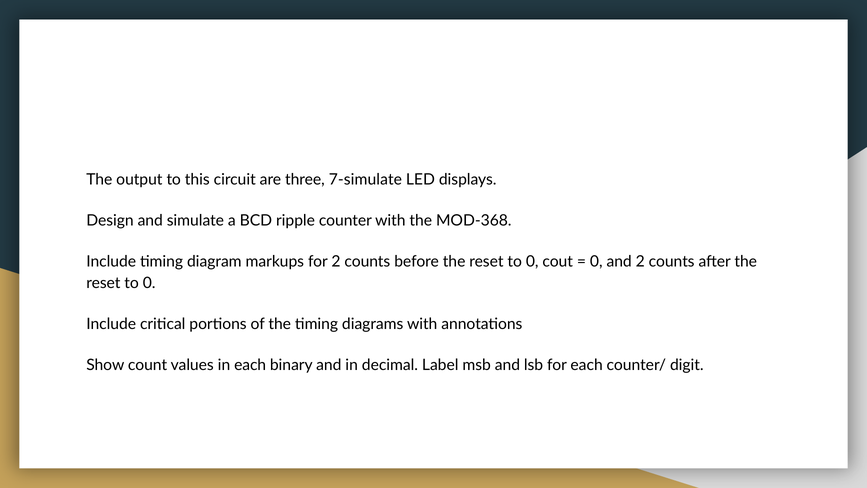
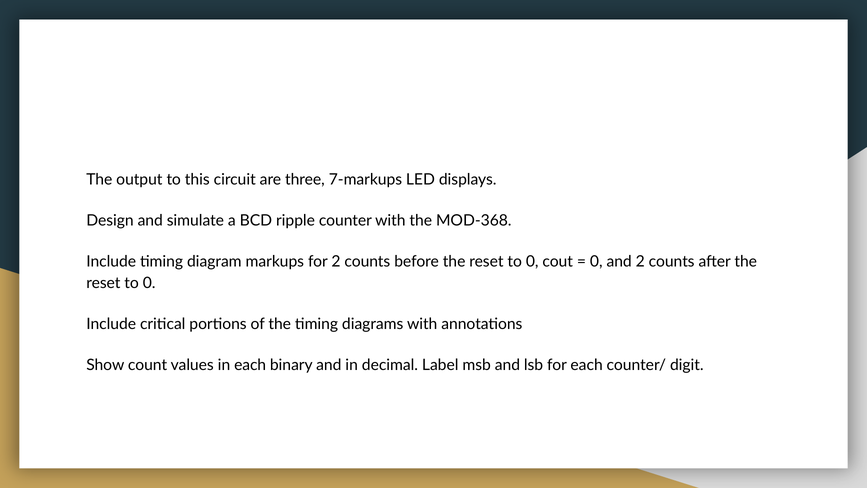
7-simulate: 7-simulate -> 7-markups (365, 180)
